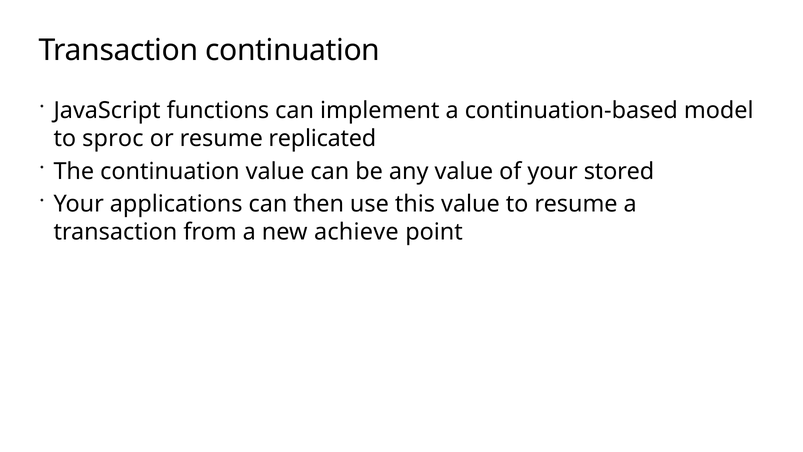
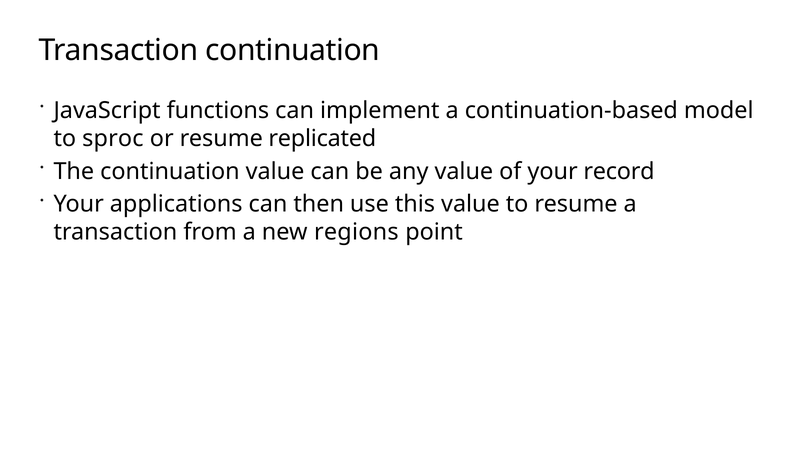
stored: stored -> record (619, 171)
achieve: achieve -> regions (356, 232)
